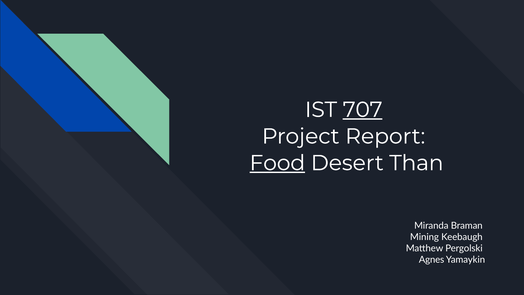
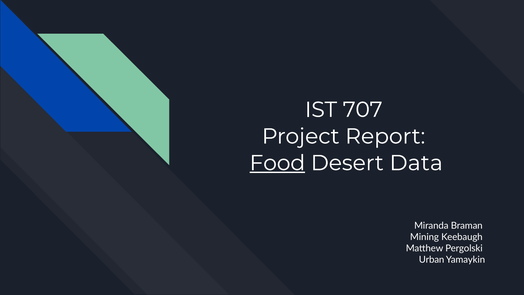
707 underline: present -> none (363, 110)
Than: Than -> Data (416, 163)
Agnes: Agnes -> Urban (432, 260)
